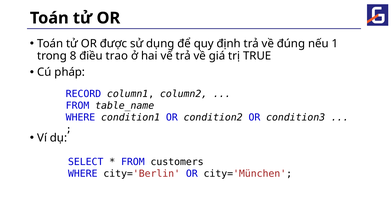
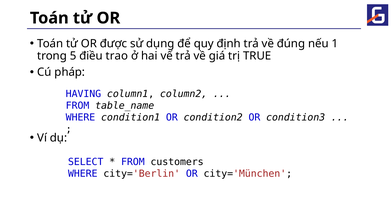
8: 8 -> 5 (73, 56)
RECORD: RECORD -> HAVING (83, 94)
